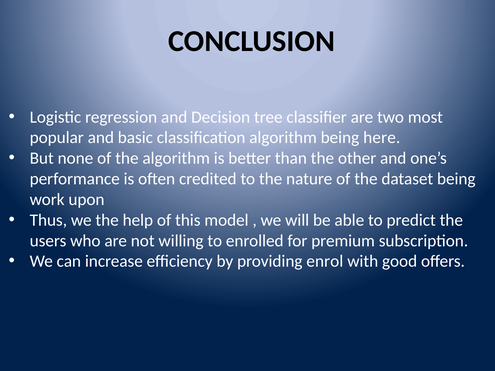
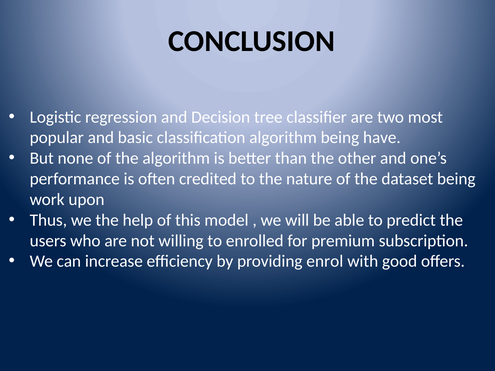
here: here -> have (382, 138)
